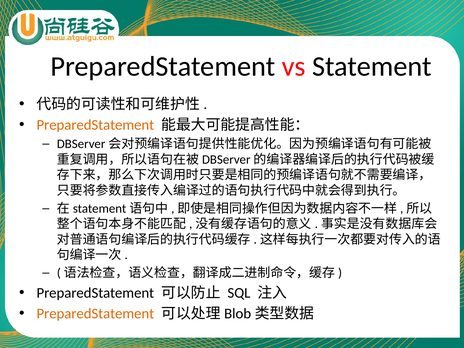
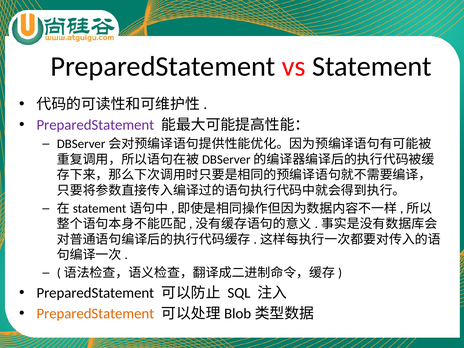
PreparedStatement colour: orange -> purple (95, 125)
